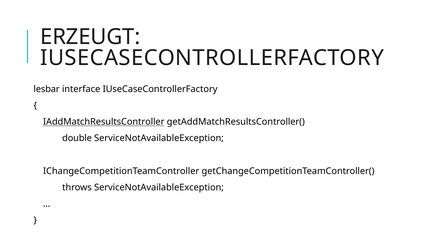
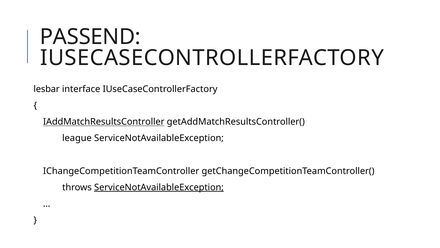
ERZEUGT: ERZEUGT -> PASSEND (90, 37)
double: double -> league (77, 138)
ServiceNotAvailableException underline: none -> present (159, 187)
